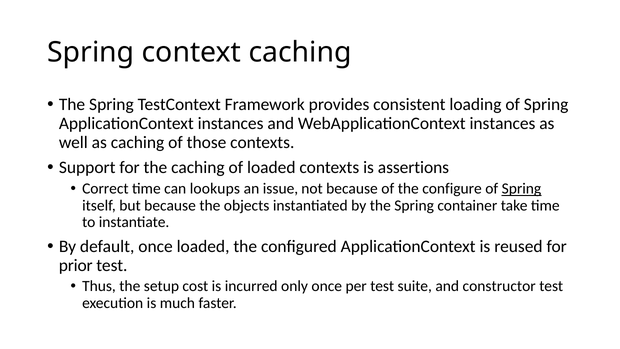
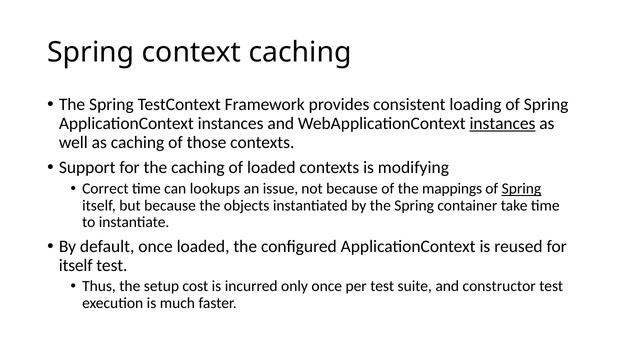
instances underline: none -> present (502, 123)
assertions: assertions -> modifying (413, 168)
configure: configure -> mappings (452, 189)
prior: prior -> itself (76, 265)
